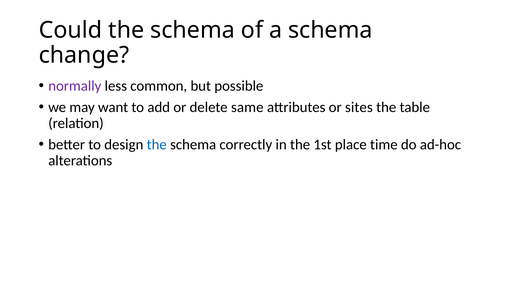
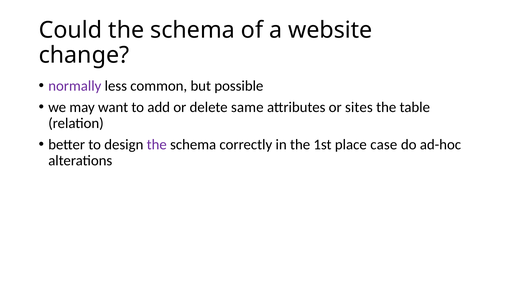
a schema: schema -> website (330, 30)
the colour: blue -> purple (157, 144)
time: time -> case (384, 144)
